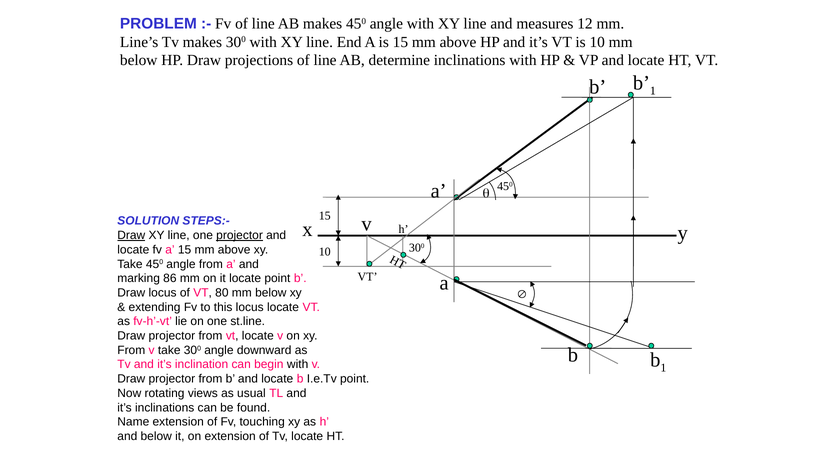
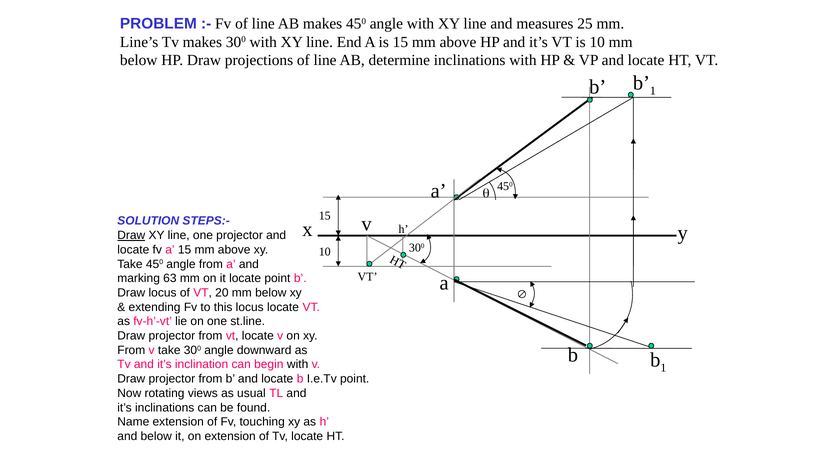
12: 12 -> 25 (585, 24)
projector underline: present -> none (240, 236)
86: 86 -> 63 (170, 279)
80: 80 -> 20 (222, 293)
